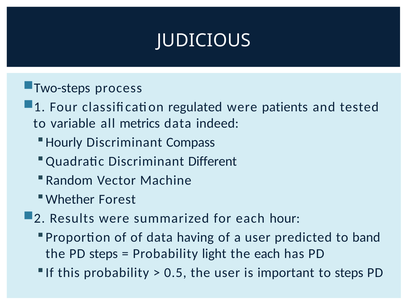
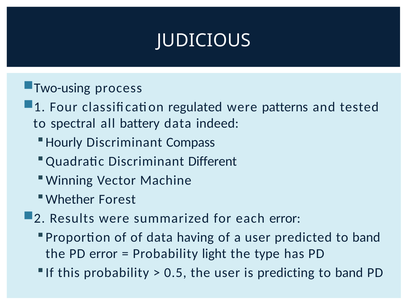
Two-steps: Two-steps -> Two-using (62, 88)
patients: patients -> patterns (285, 107)
variable: variable -> spectral (73, 123)
metrics: metrics -> battery (140, 123)
Random: Random -> Winning (69, 180)
each hour: hour -> error (285, 218)
PD steps: steps -> error (103, 254)
the each: each -> type (267, 254)
important: important -> predicting (286, 273)
steps: steps -> band (349, 273)
